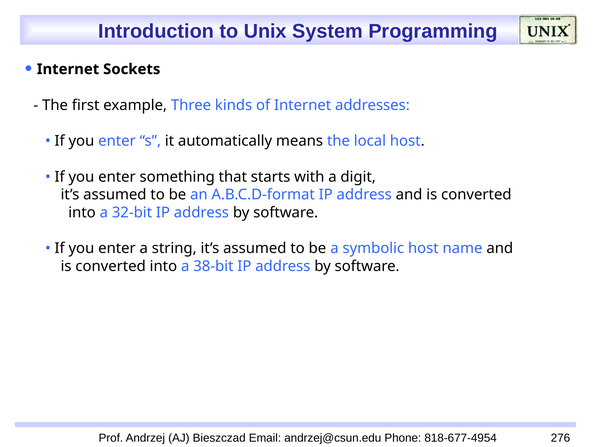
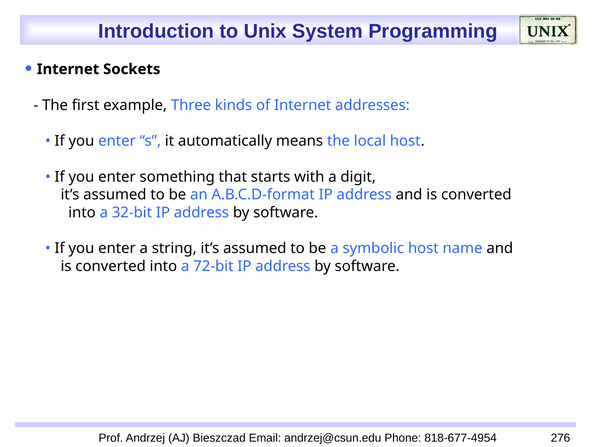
38-bit: 38-bit -> 72-bit (213, 266)
